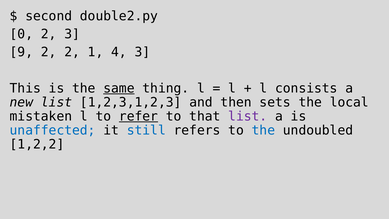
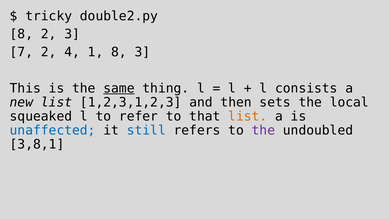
second: second -> tricky (49, 16)
0: 0 -> 8 (21, 34)
9: 9 -> 7 (21, 52)
2 2: 2 -> 4 (72, 52)
1 4: 4 -> 8 (119, 52)
mistaken: mistaken -> squeaked (41, 116)
refer underline: present -> none (138, 116)
list colour: purple -> orange (248, 116)
the colour: blue -> purple (263, 130)
1,2,2: 1,2,2 -> 3,8,1 (37, 144)
